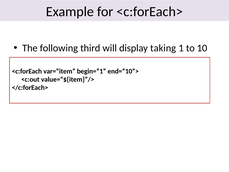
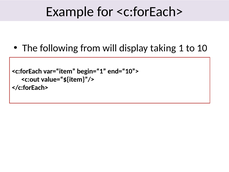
third: third -> from (90, 48)
